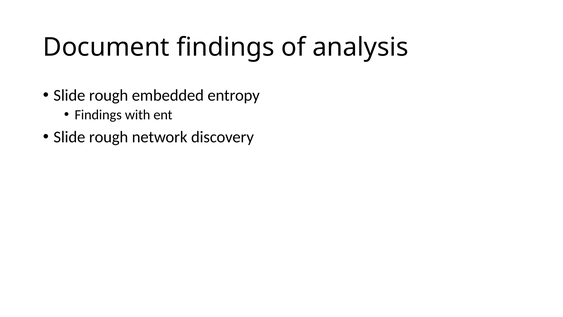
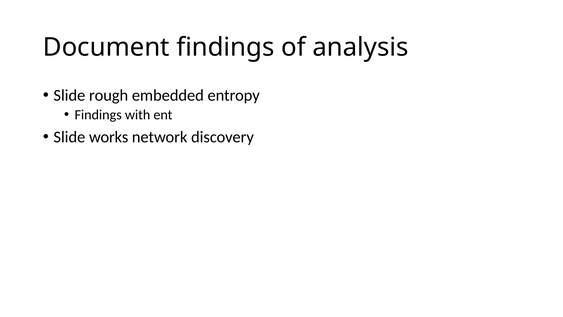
rough: rough -> works (109, 137)
